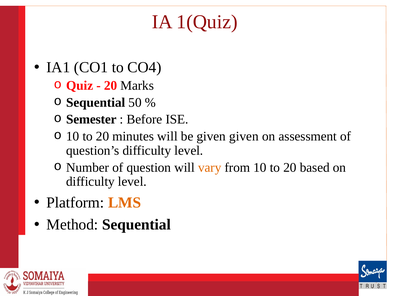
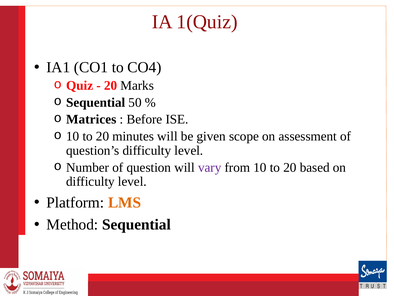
Semester: Semester -> Matrices (91, 119)
given given: given -> scope (244, 136)
vary colour: orange -> purple (210, 167)
